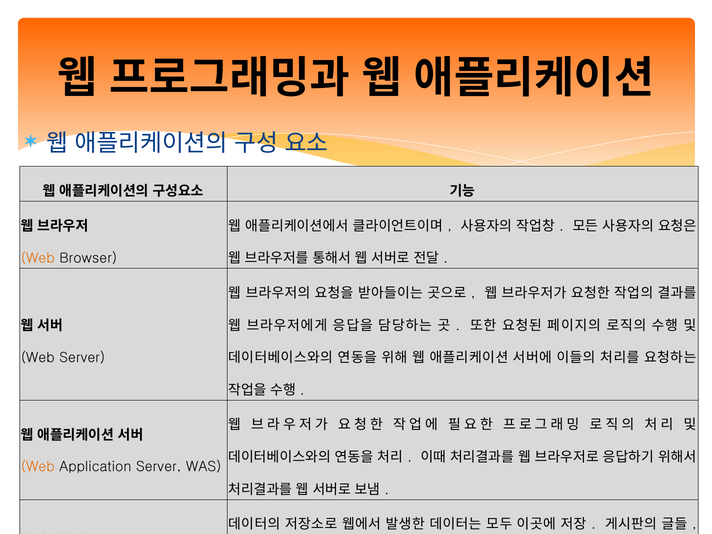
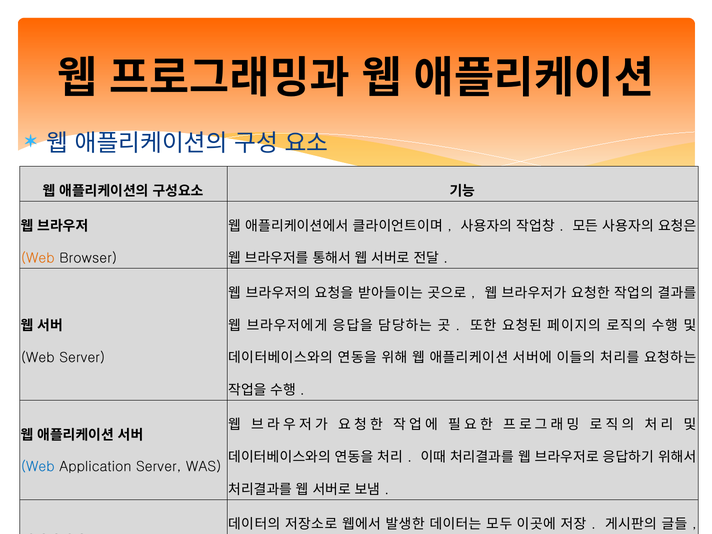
Web colour: orange -> blue (38, 467)
